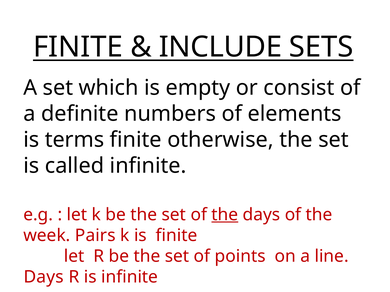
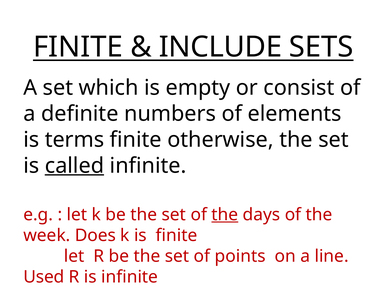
called underline: none -> present (74, 166)
Pairs: Pairs -> Does (95, 236)
Days: Days -> Used (44, 277)
